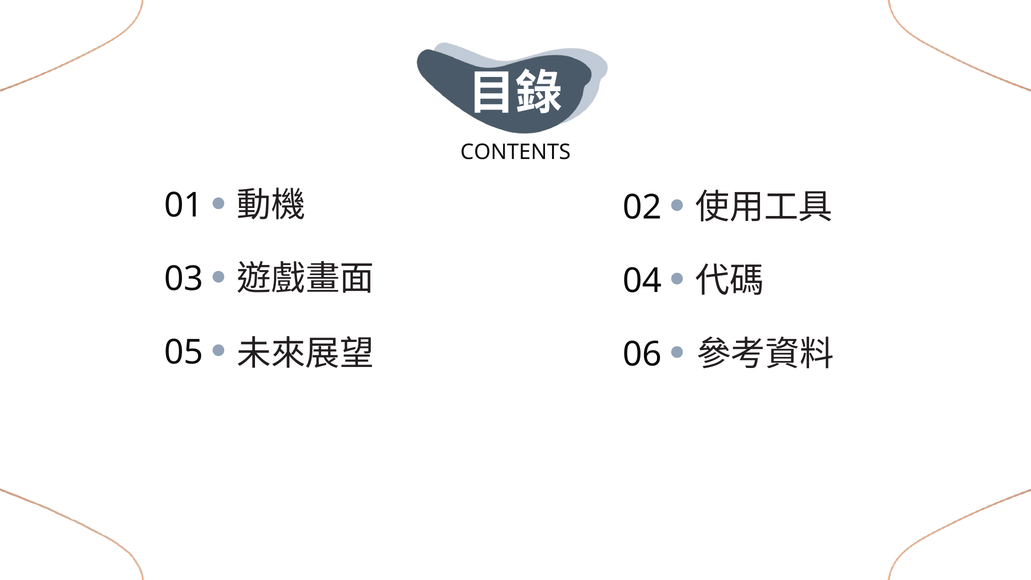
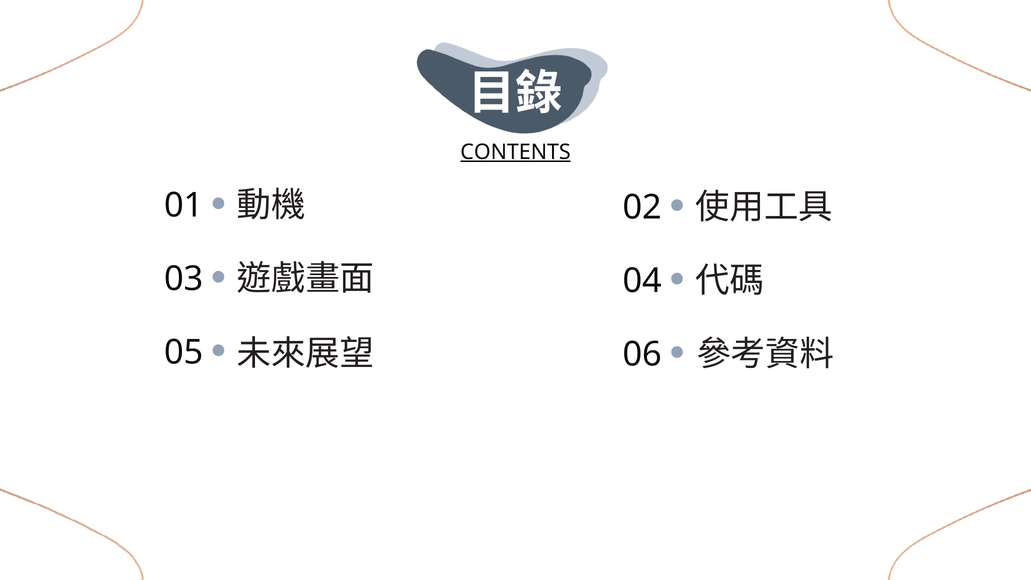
CONTENTS underline: none -> present (516, 152)
